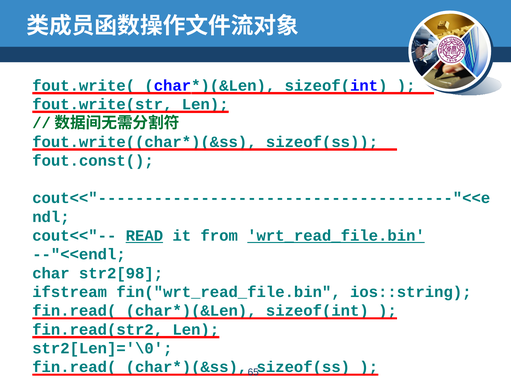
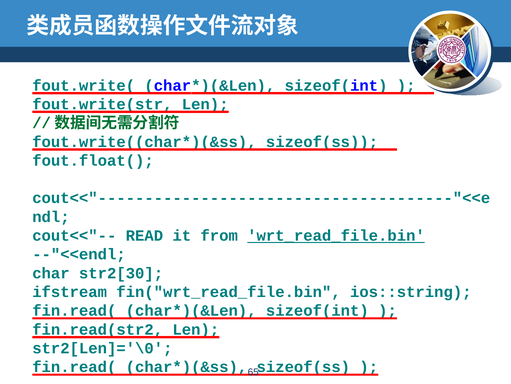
fout.const(: fout.const( -> fout.float( (93, 160)
READ underline: present -> none (144, 235)
str2[98: str2[98 -> str2[30 (121, 273)
